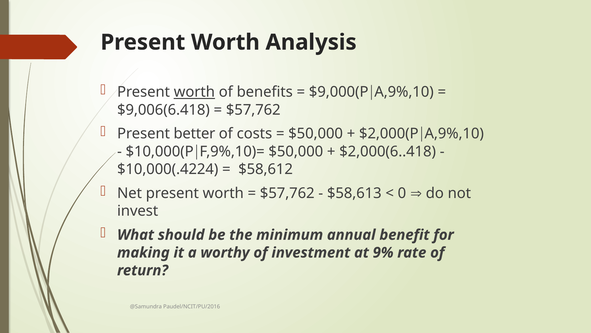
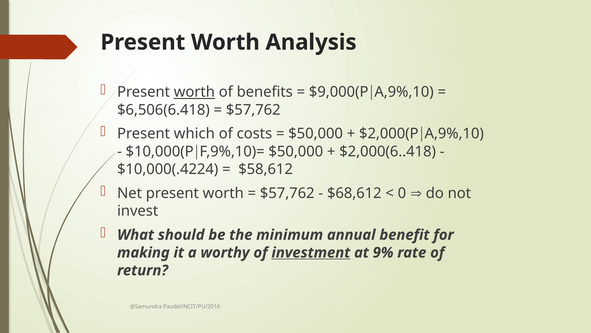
$9,006(6.418: $9,006(6.418 -> $6,506(6.418 (163, 110)
better: better -> which (194, 134)
$58,613: $58,613 -> $68,612 (354, 193)
investment underline: none -> present (311, 252)
